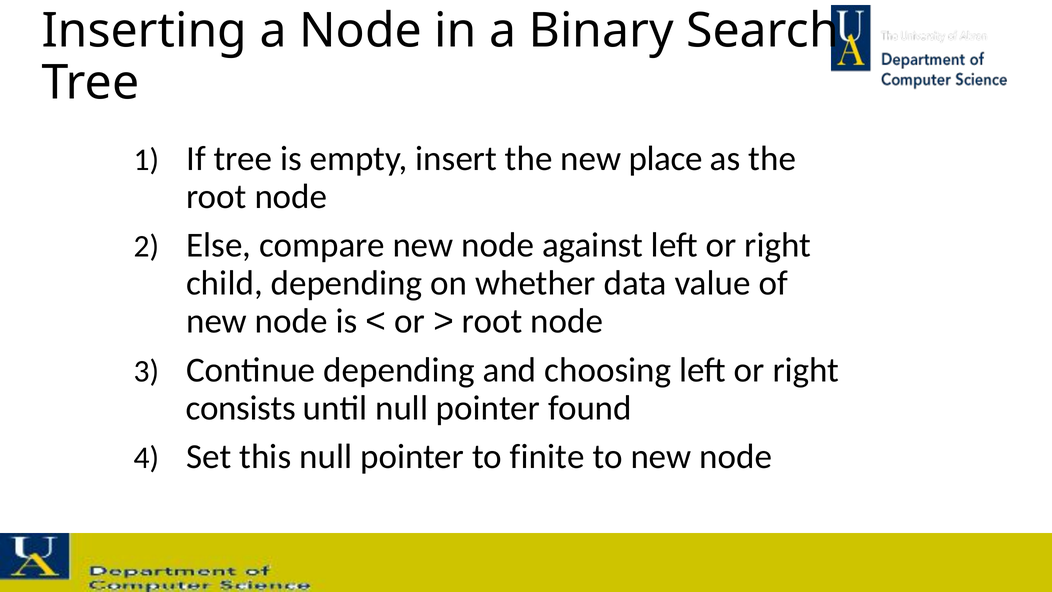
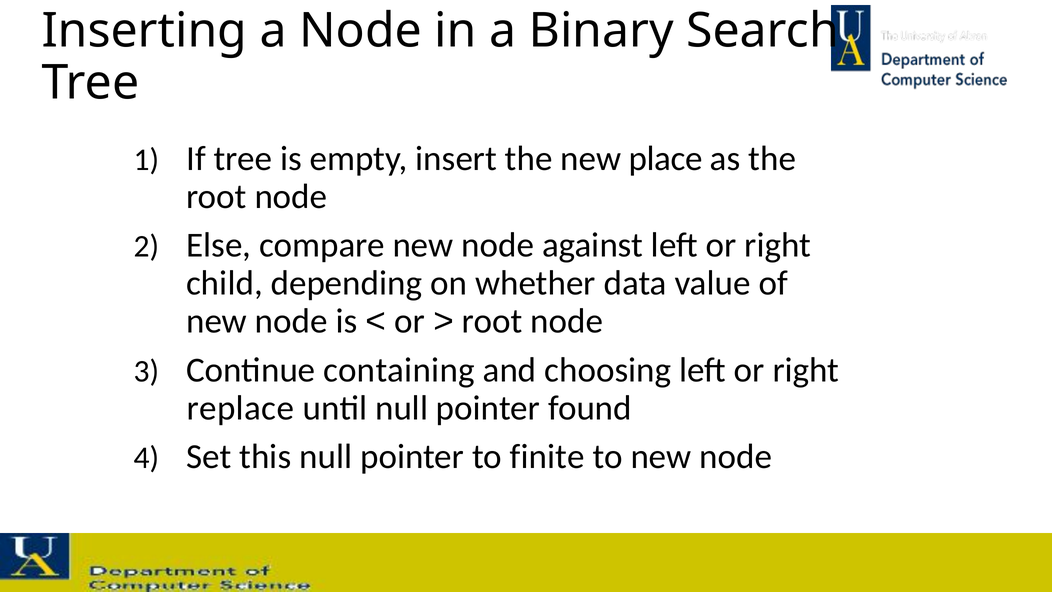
Continue depending: depending -> containing (399, 370)
consists: consists -> replace (240, 408)
